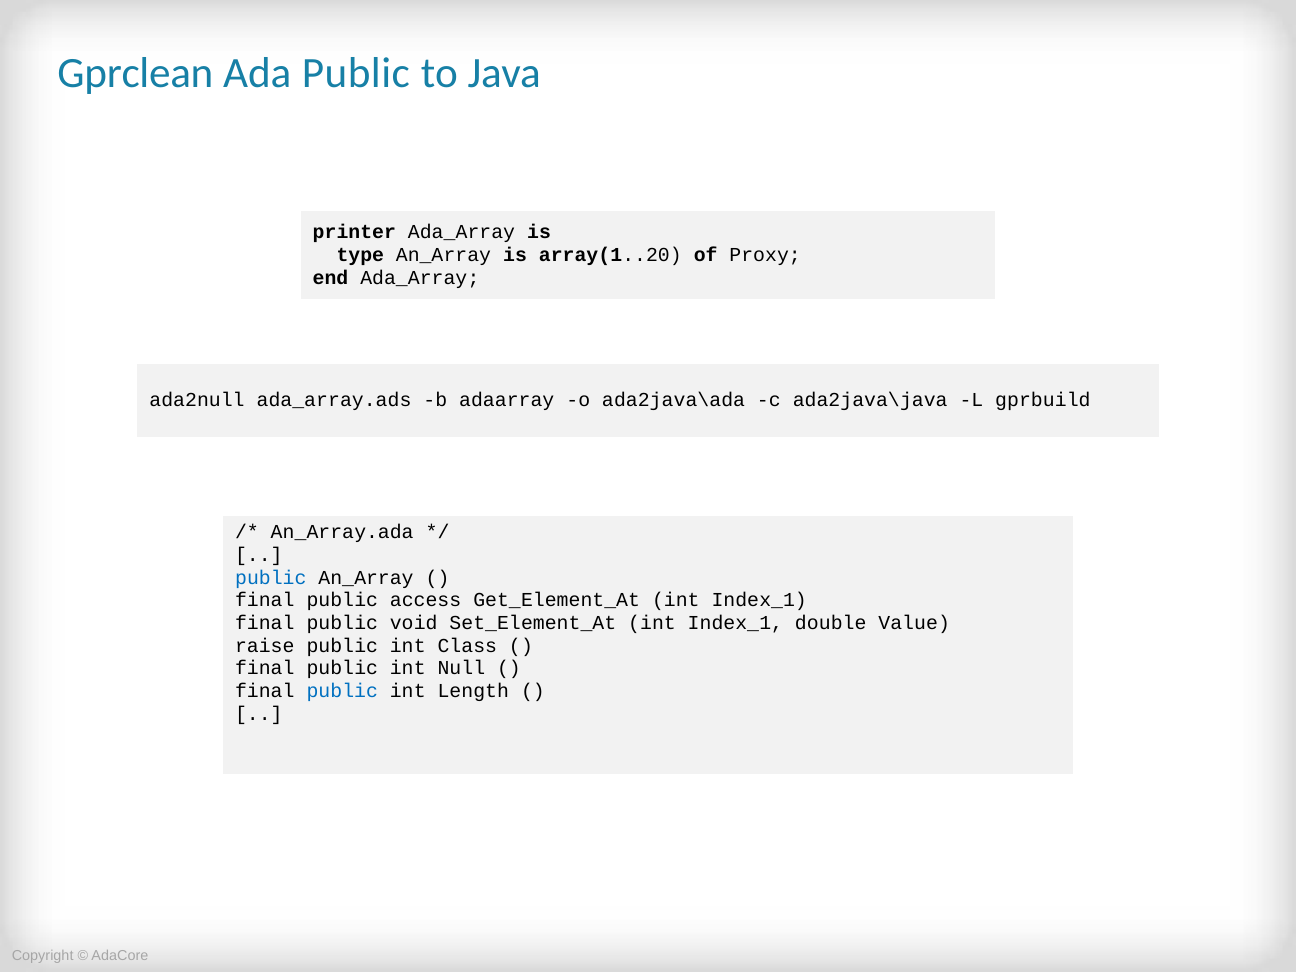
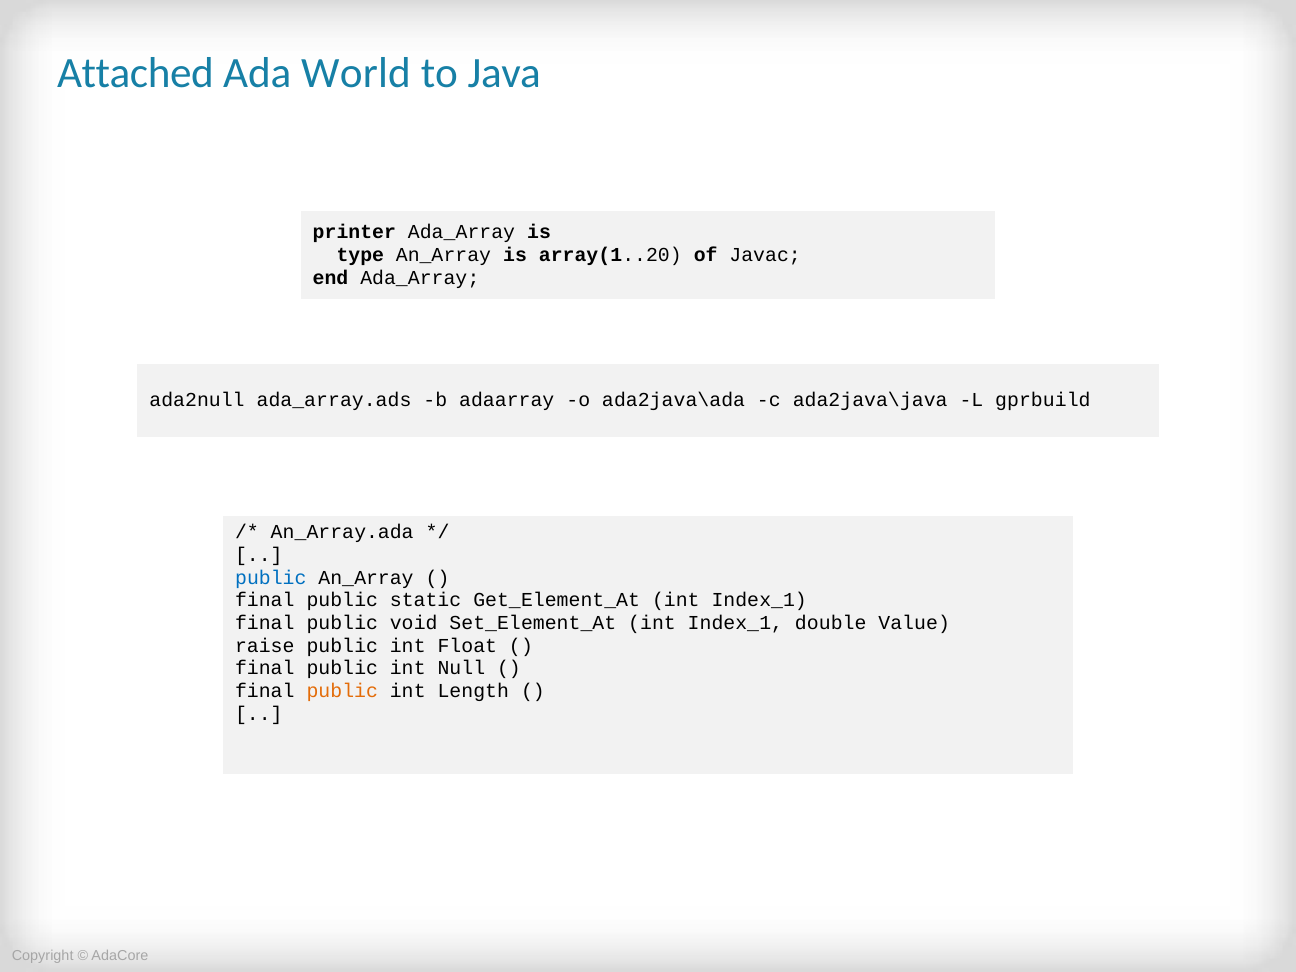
Gprclean: Gprclean -> Attached (135, 74)
Ada Public: Public -> World (356, 74)
Proxy: Proxy -> Javac (765, 255)
access: access -> static (426, 600)
Class: Class -> Float (467, 646)
public colour: blue -> orange (342, 691)
